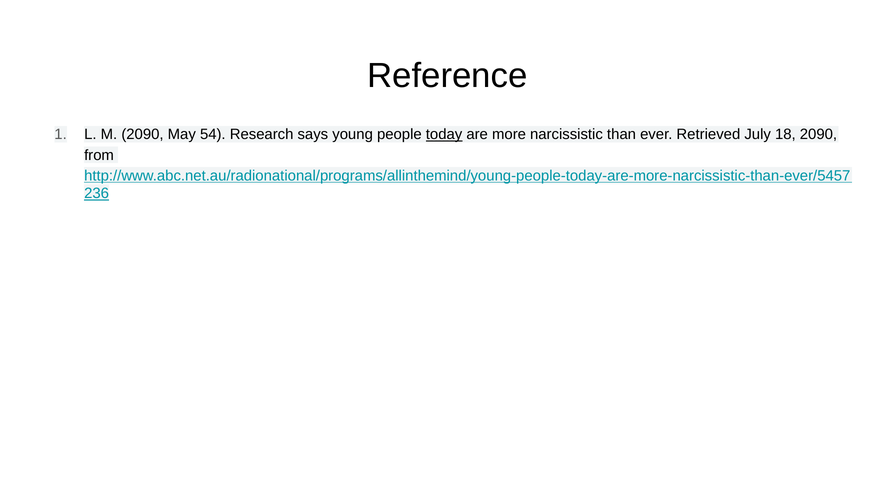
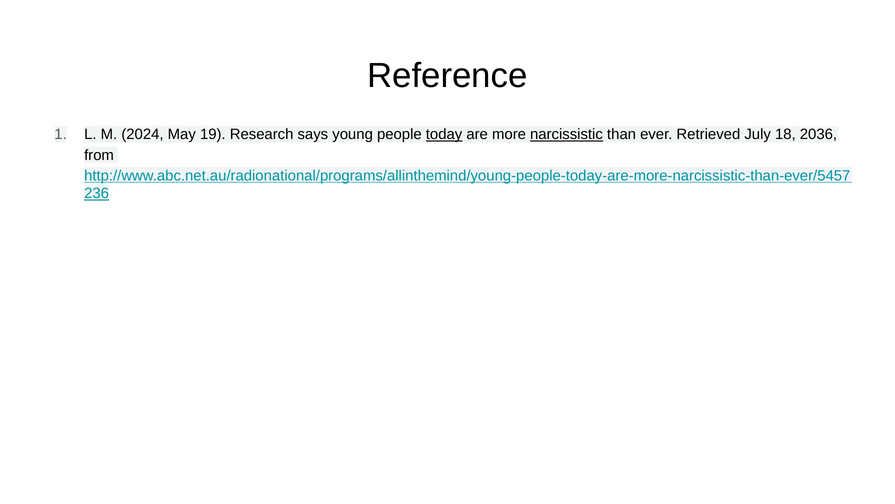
M 2090: 2090 -> 2024 (142, 134)
54: 54 -> 19 (213, 134)
narcissistic underline: none -> present (566, 134)
18 2090: 2090 -> 2036 (818, 134)
